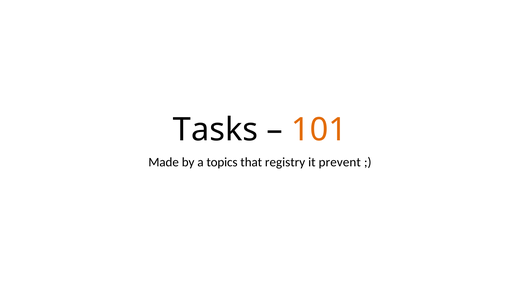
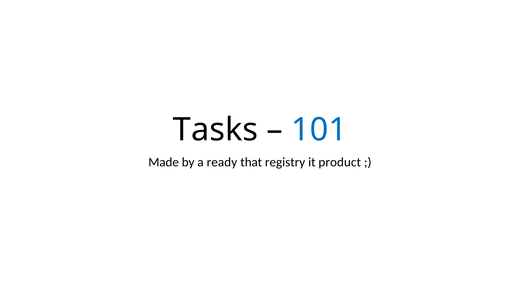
101 colour: orange -> blue (319, 130)
topics: topics -> ready (222, 163)
prevent: prevent -> product (340, 163)
